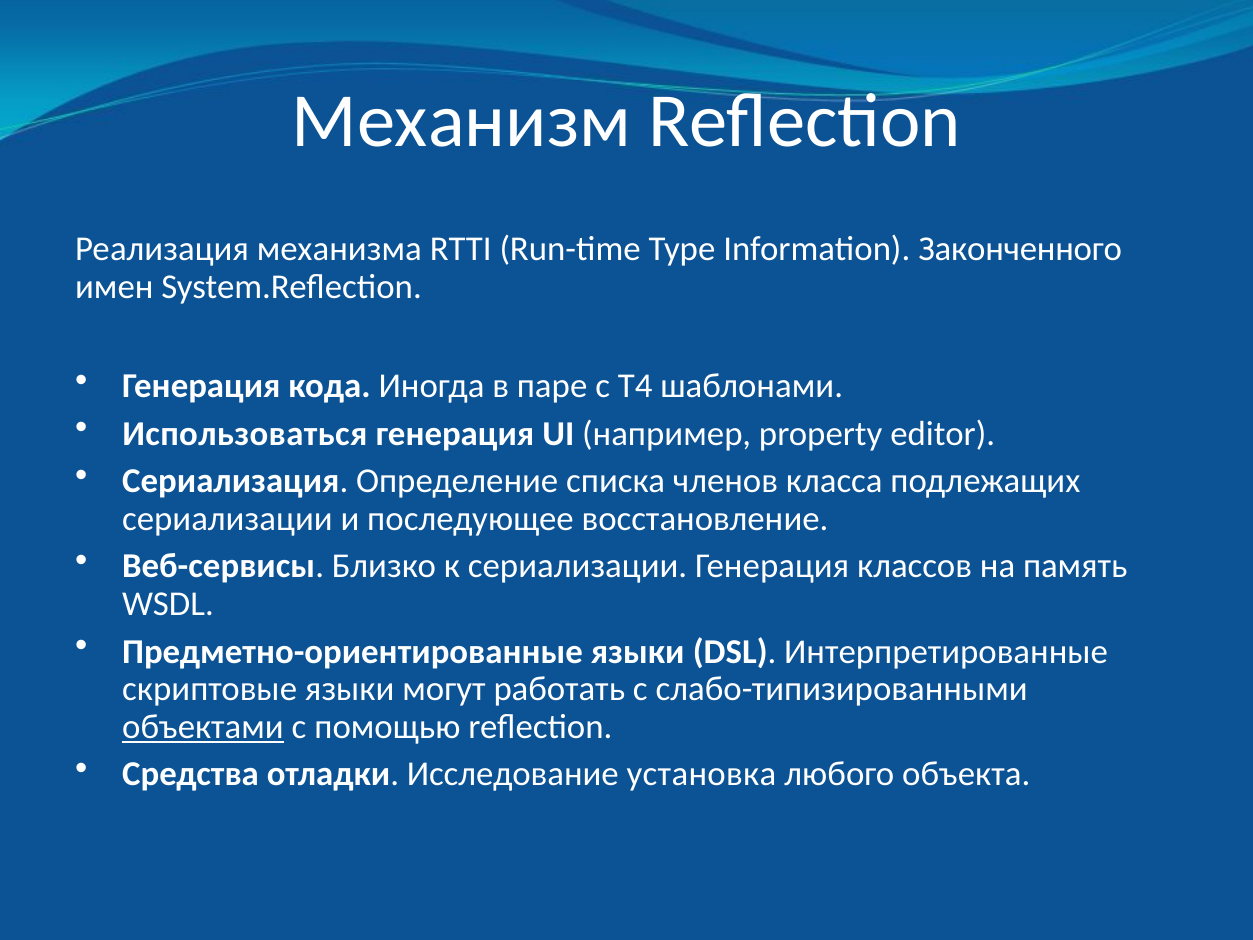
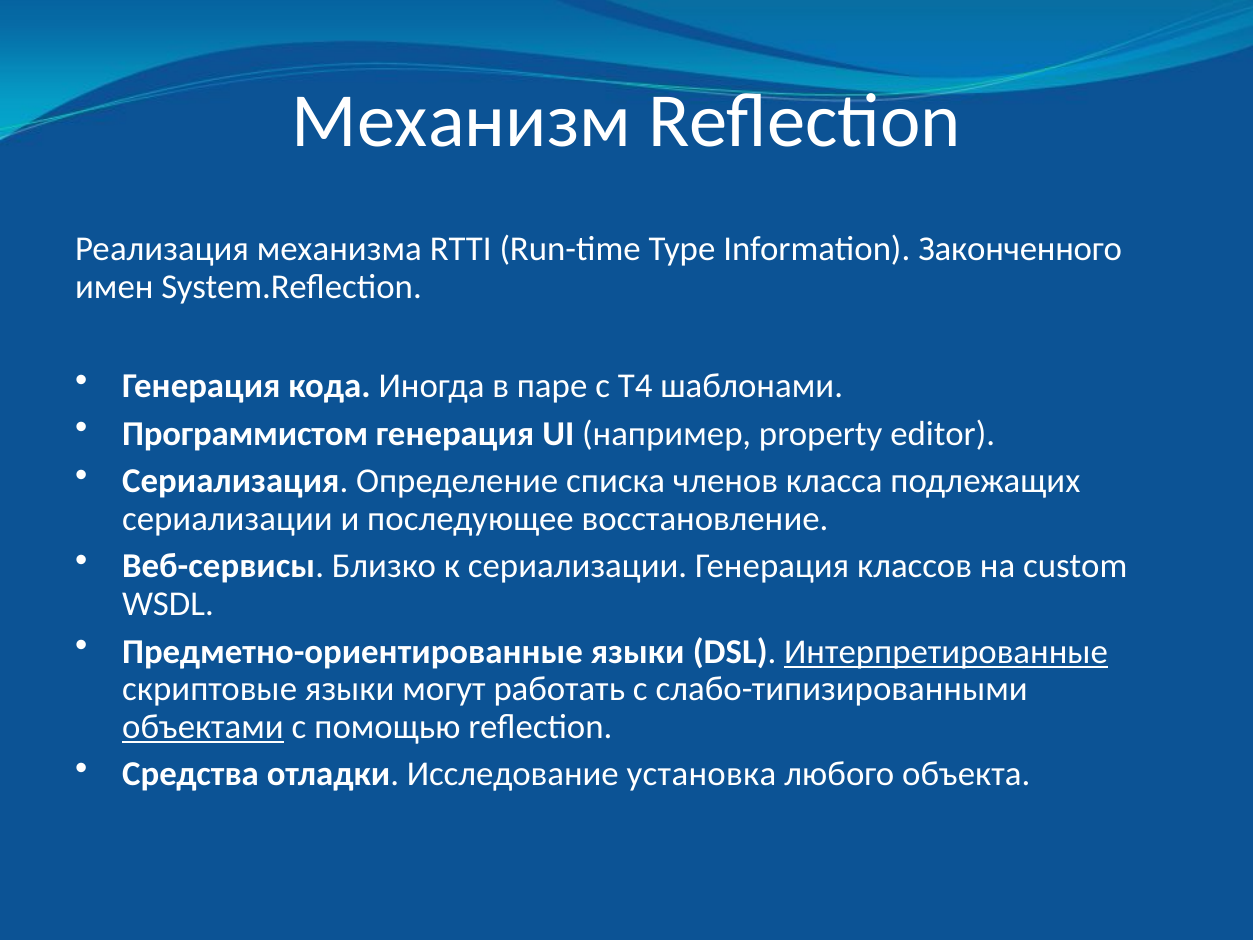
Использоваться: Использоваться -> Программистом (245, 433)
память: память -> custom (1075, 566)
Интерпретированные underline: none -> present (946, 651)
